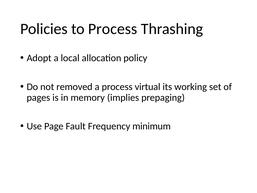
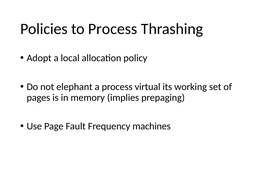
removed: removed -> elephant (74, 87)
minimum: minimum -> machines (152, 126)
